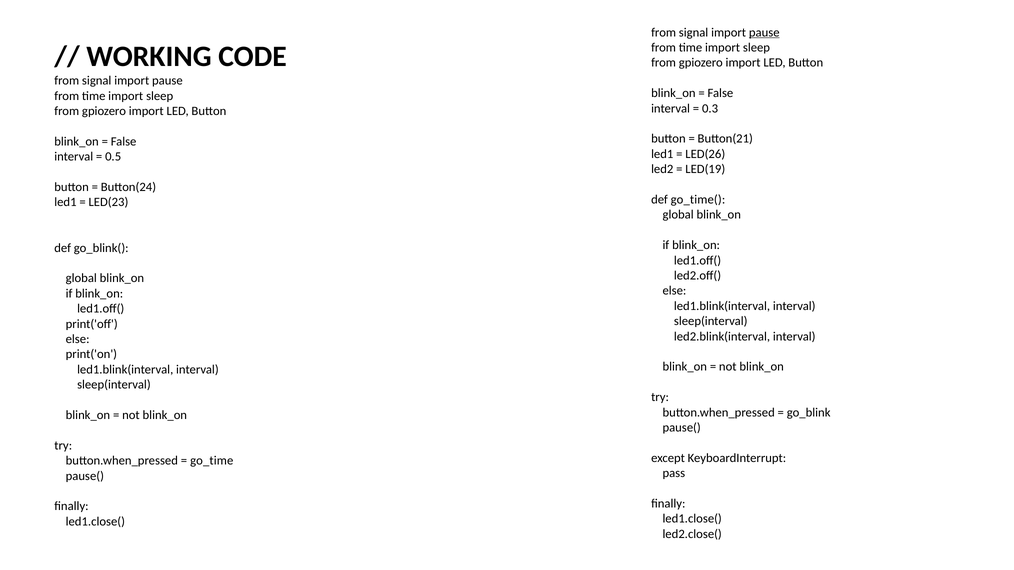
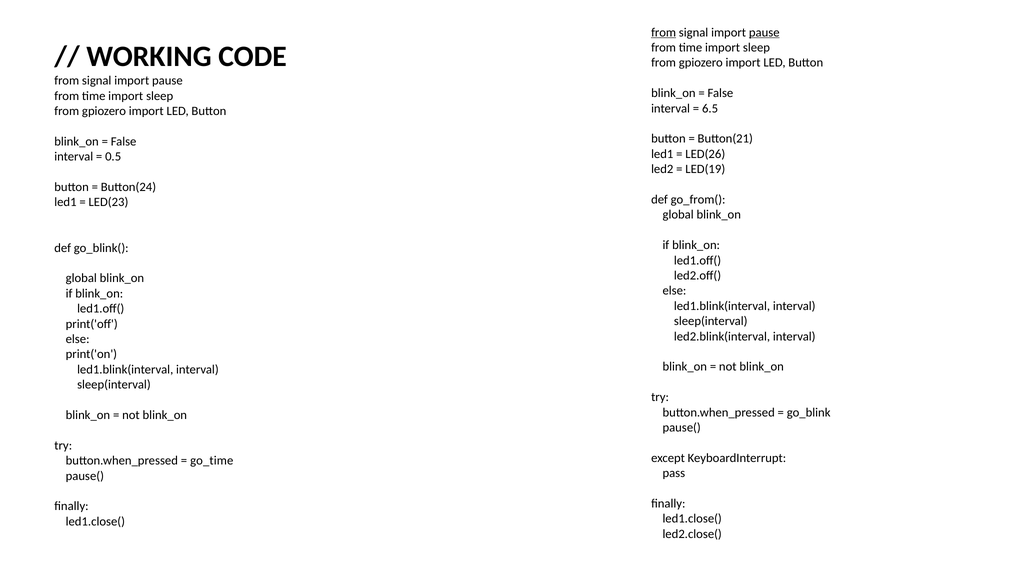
from underline: none -> present (664, 32)
0.3: 0.3 -> 6.5 (710, 108)
go_time(: go_time( -> go_from( (698, 200)
